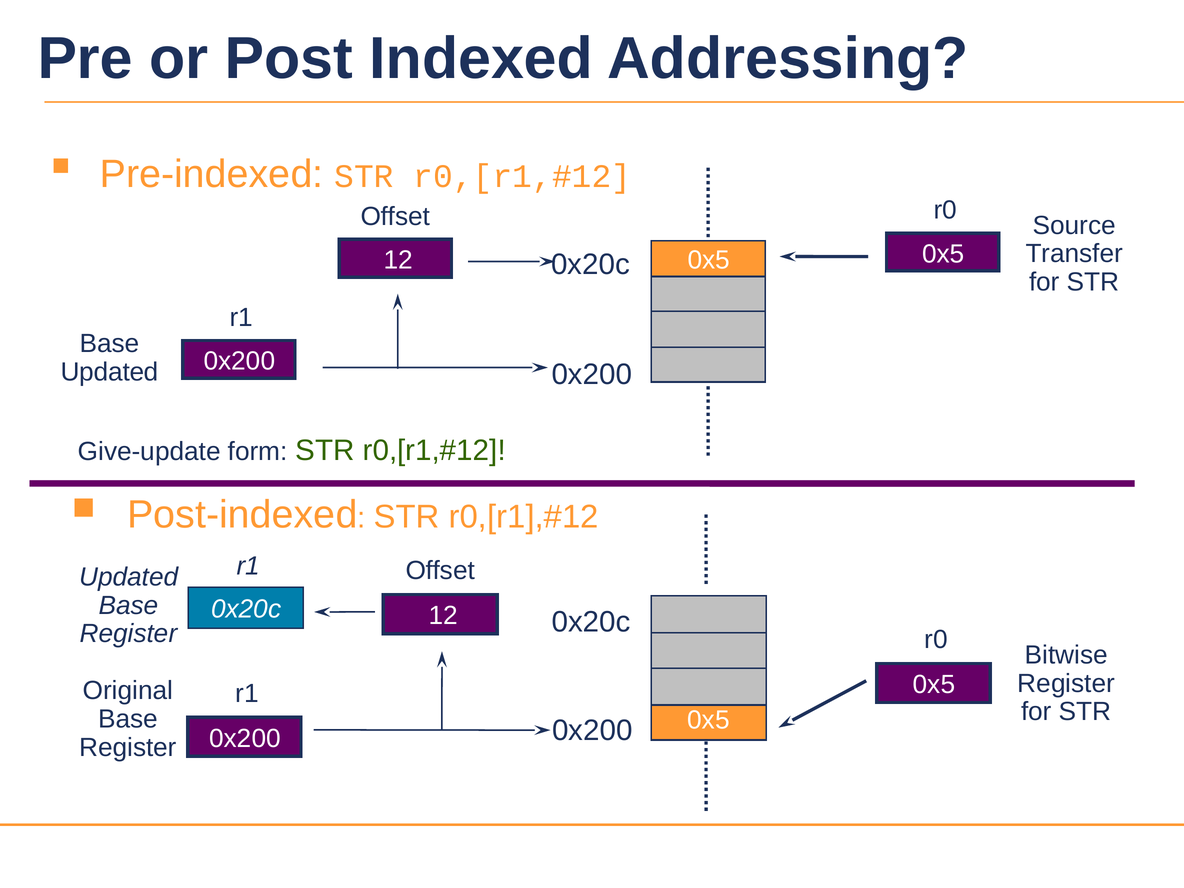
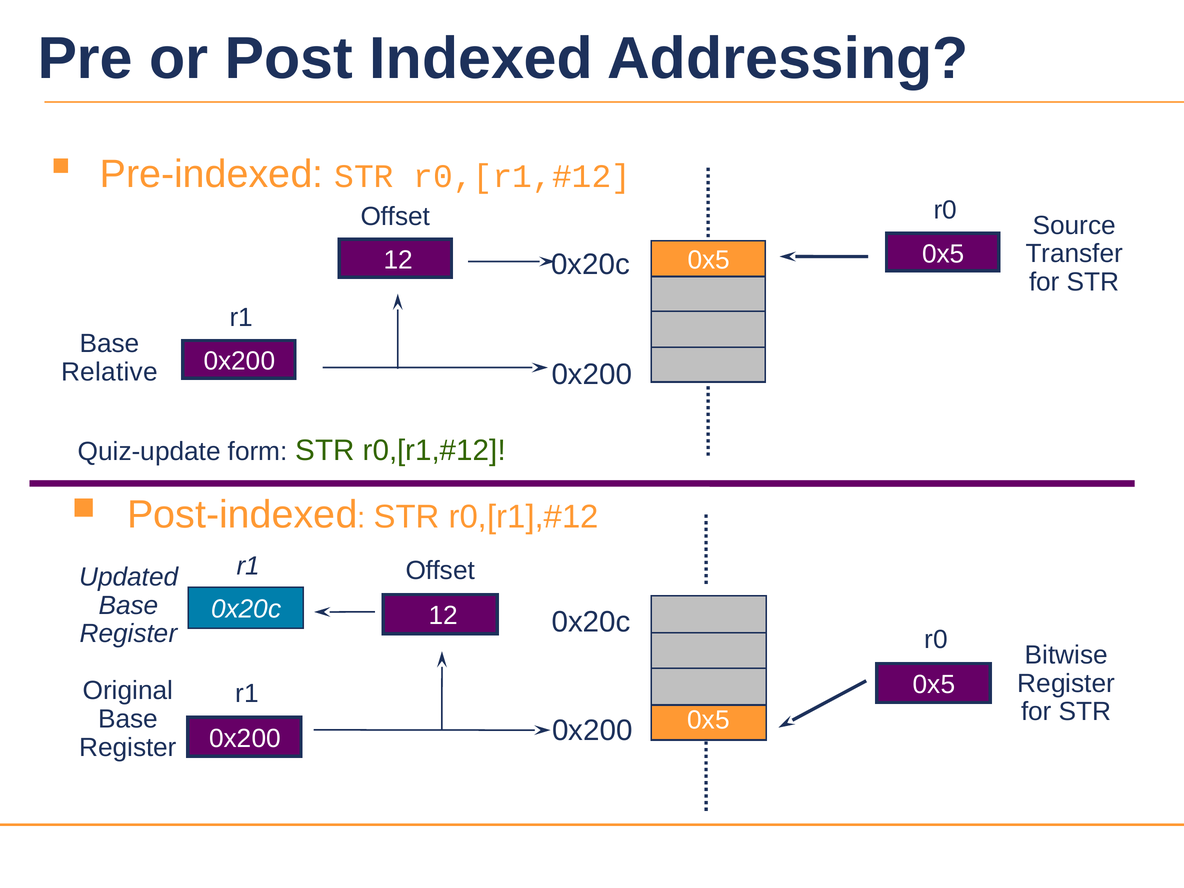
Updated: Updated -> Relative (109, 372)
Give-update: Give-update -> Quiz-update (149, 451)
